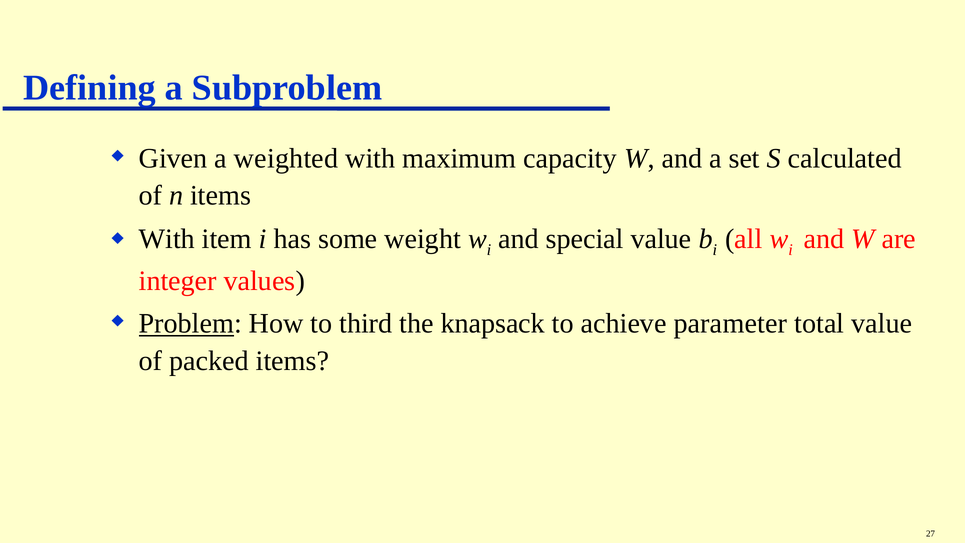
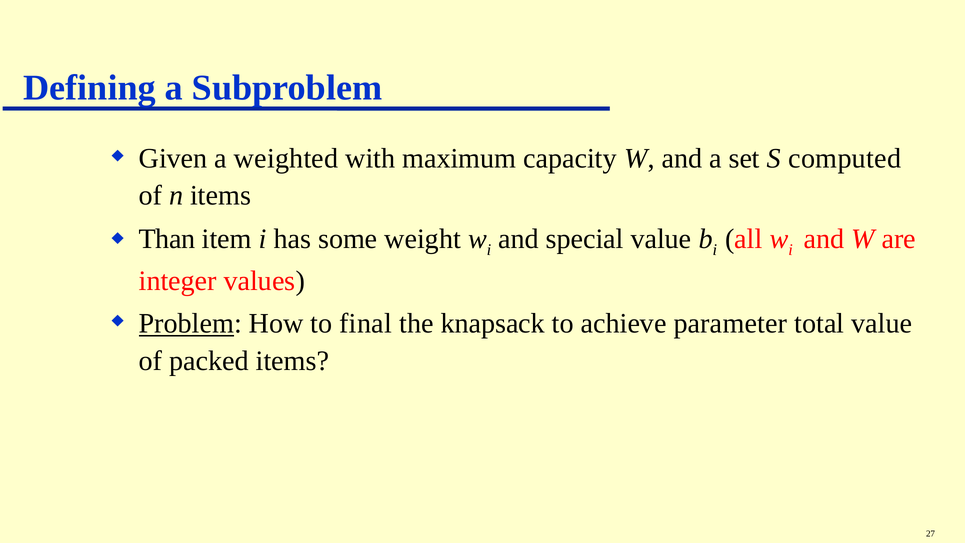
calculated: calculated -> computed (845, 158)
With: With -> Than (167, 239)
third: third -> final (366, 323)
